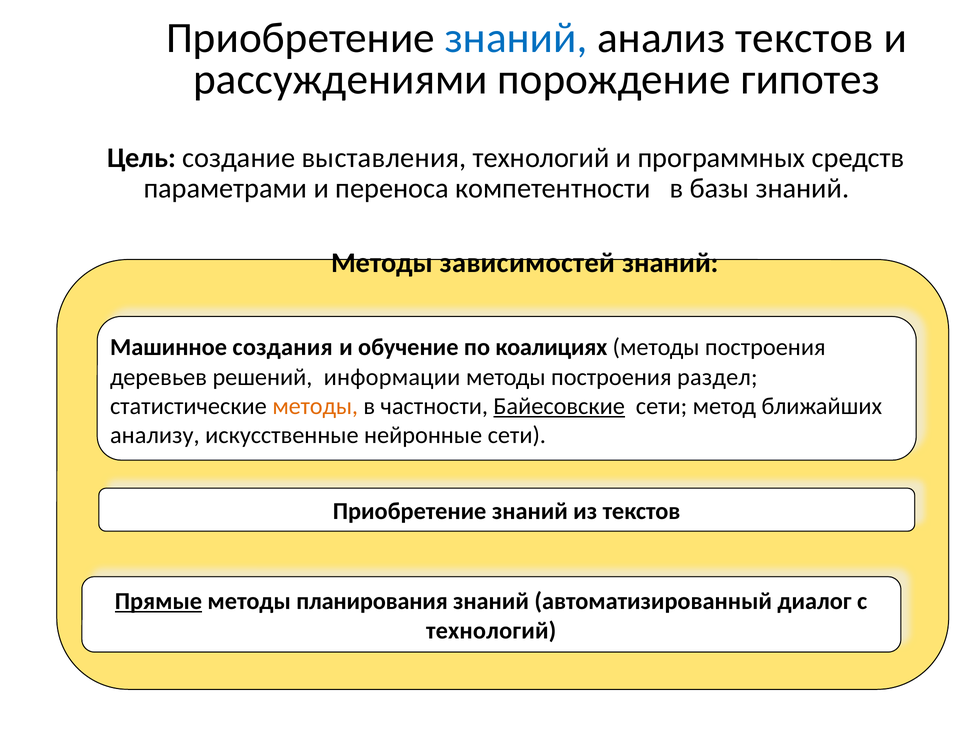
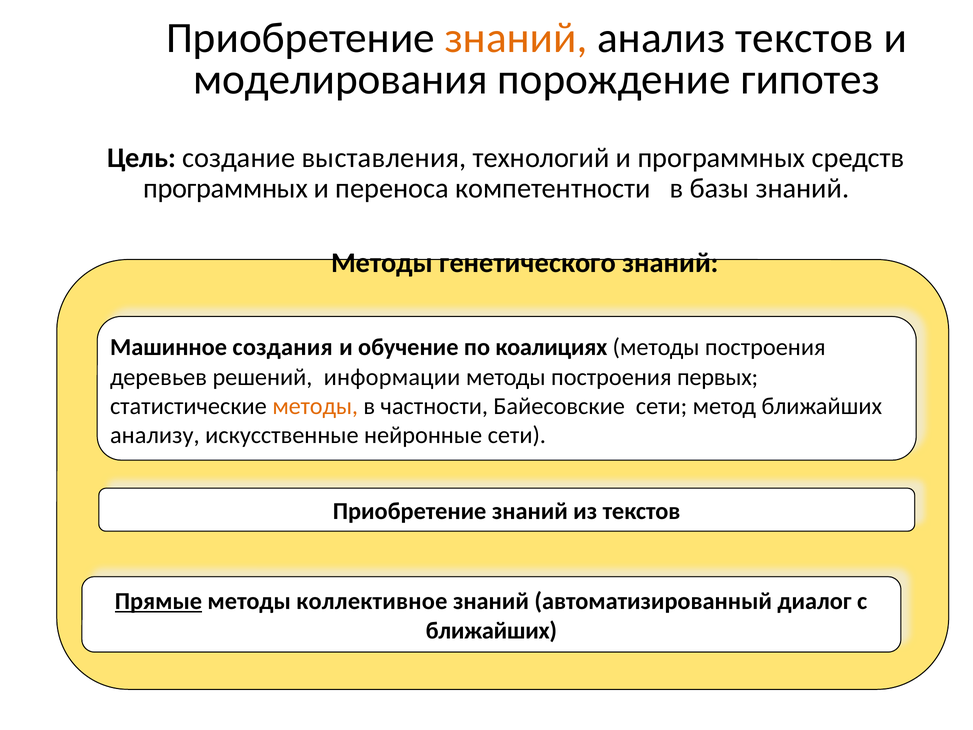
знаний colour: blue -> orange (516, 38)
рассуждениями: рассуждениями -> моделирования (341, 80)
параметрами: параметрами -> программных (225, 188)
зависимостей: зависимостей -> генетического (528, 263)
раздел: раздел -> первых (718, 377)
Байесовские underline: present -> none (559, 406)
планирования: планирования -> коллективное (372, 601)
технологий: технологий -> ближайших (491, 630)
